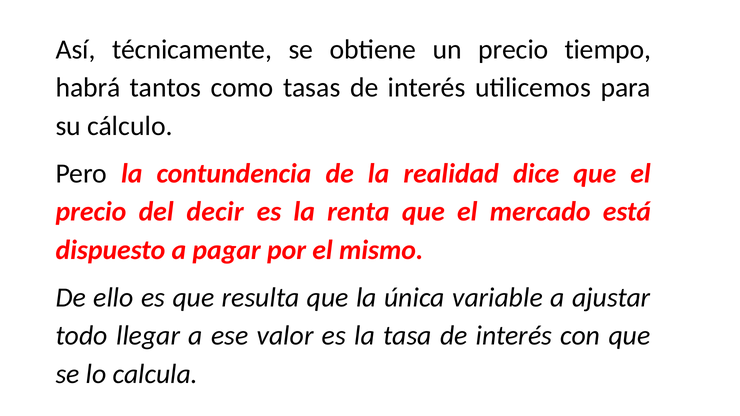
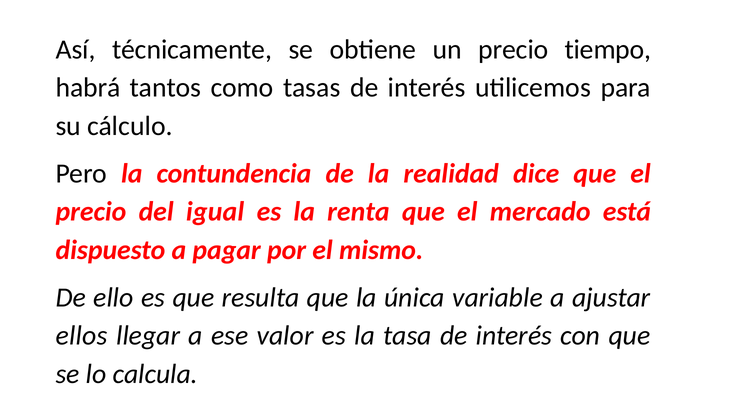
decir: decir -> igual (215, 212)
todo: todo -> ellos (82, 336)
